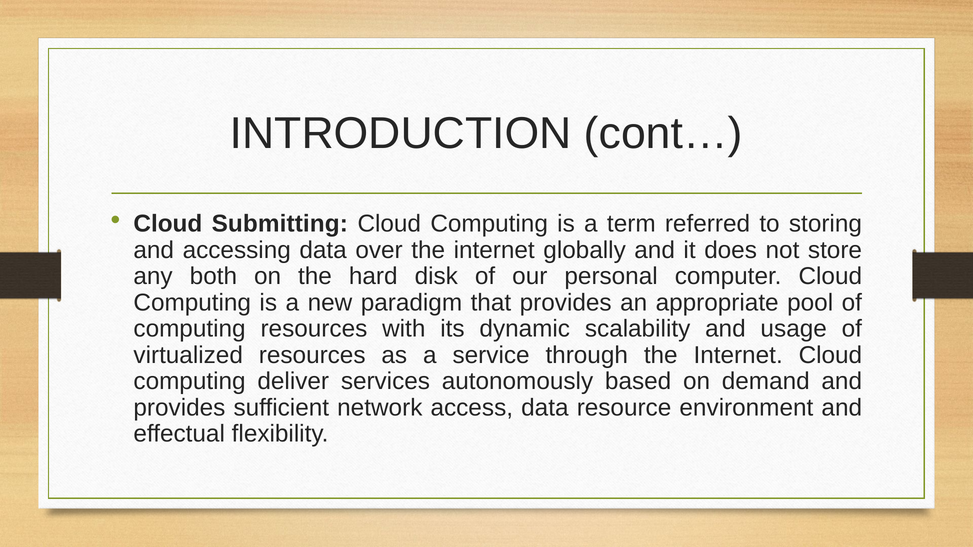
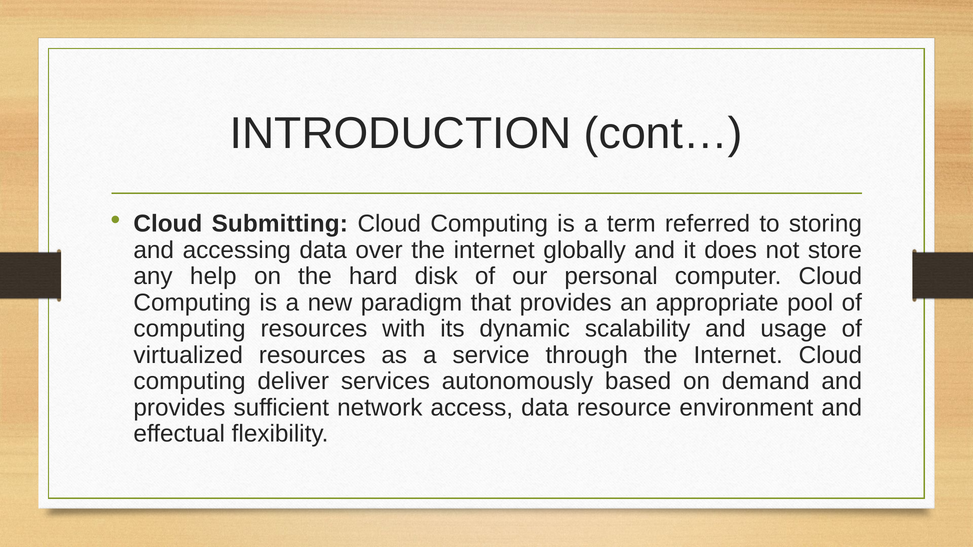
both: both -> help (213, 277)
